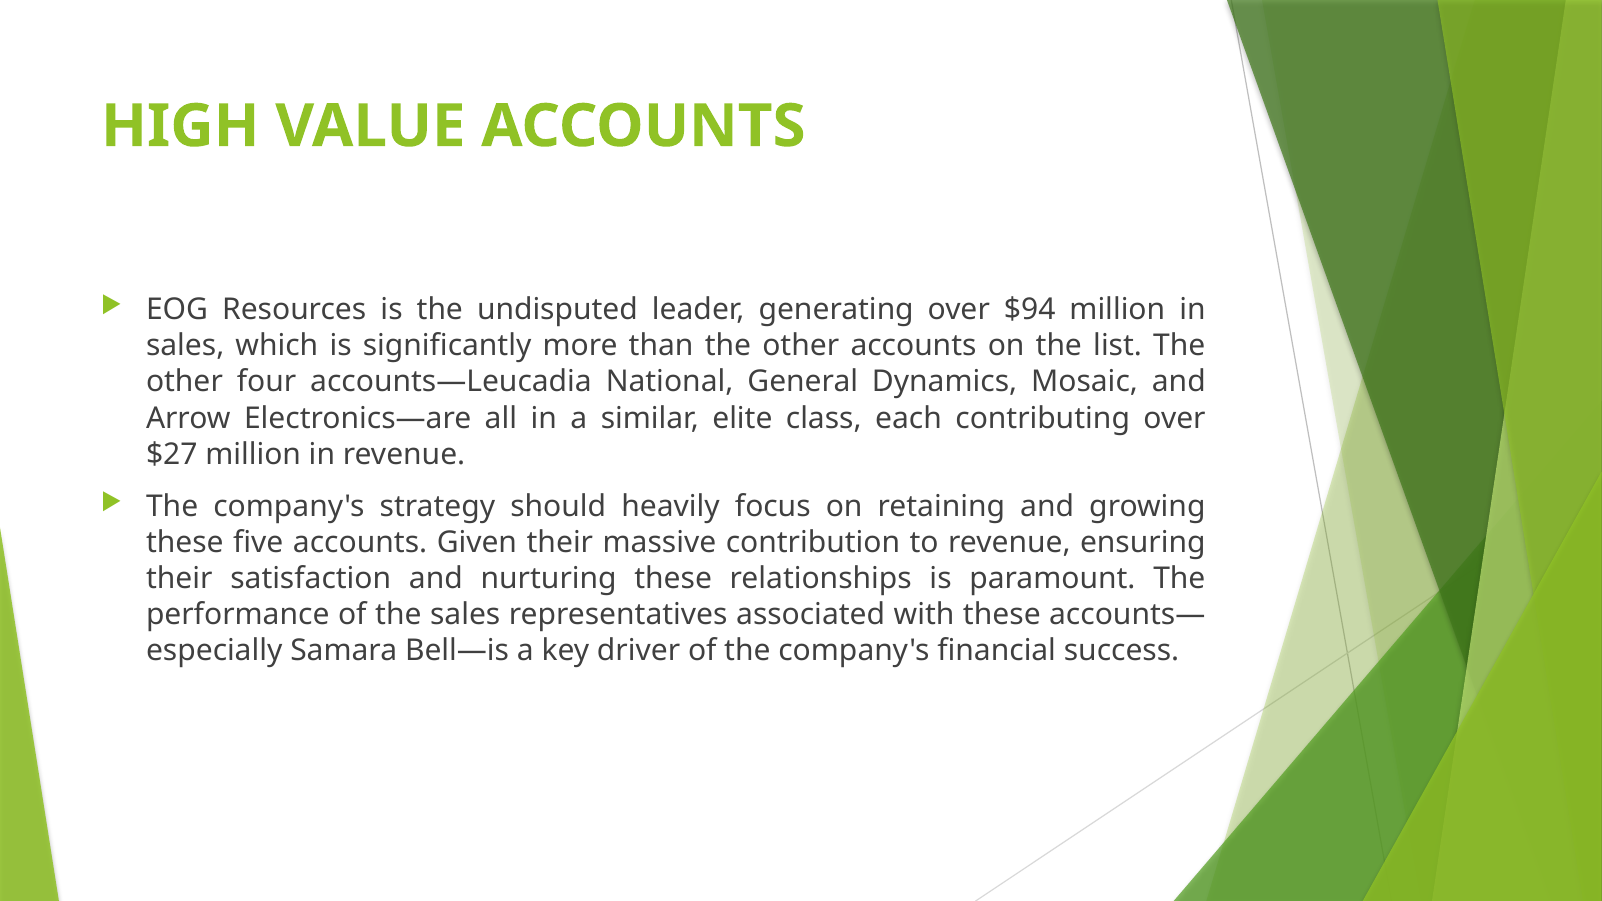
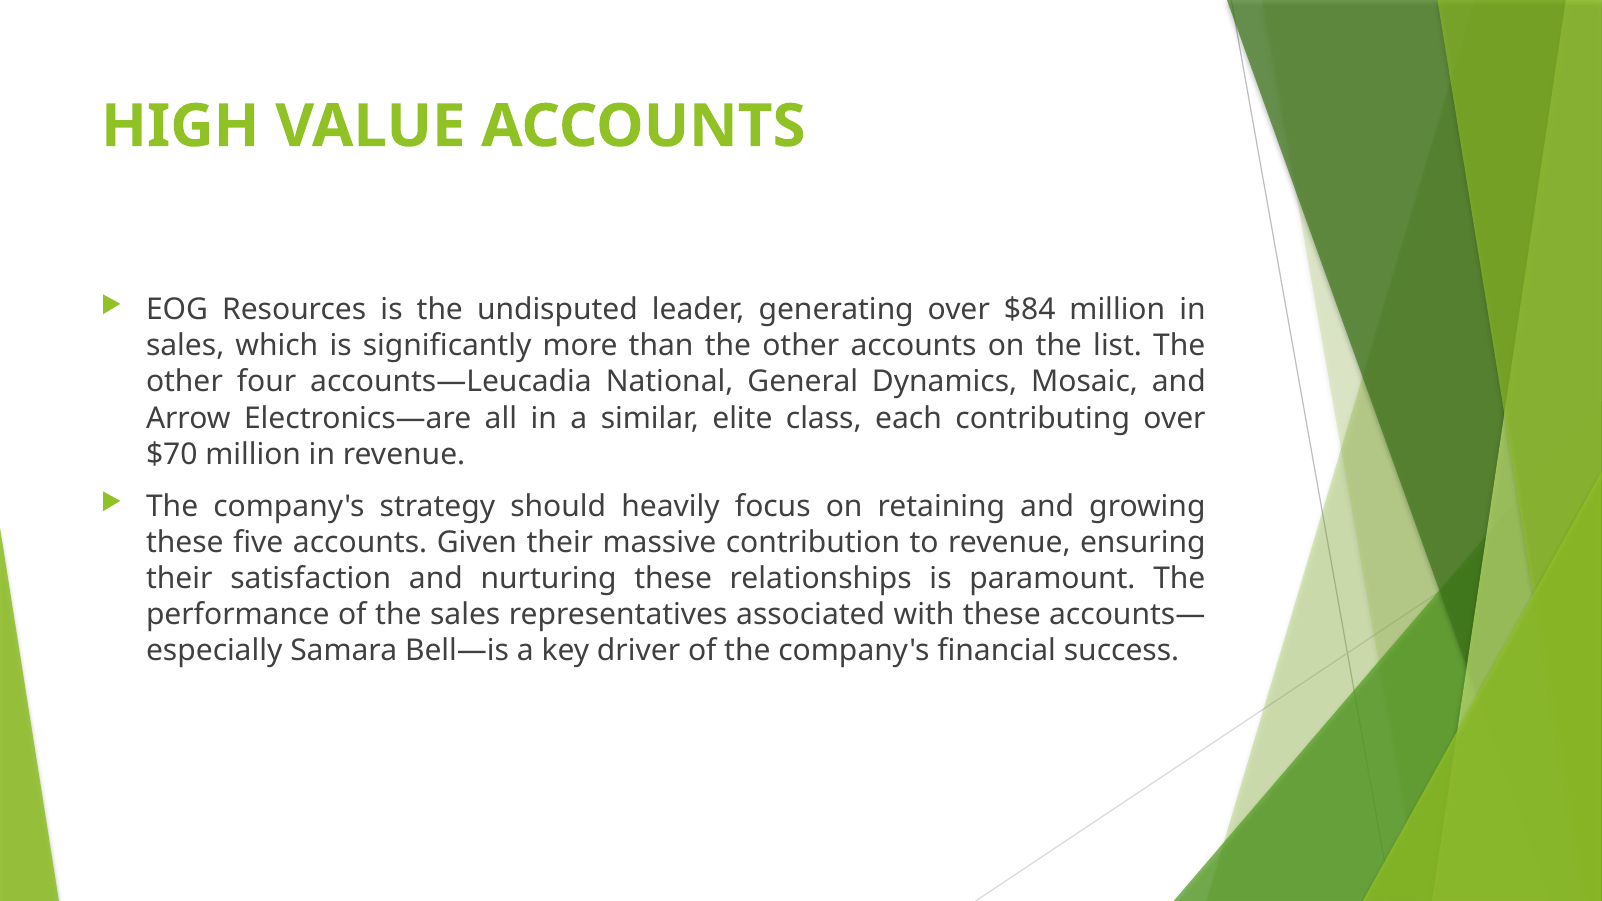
$94: $94 -> $84 (1030, 310)
$27: $27 -> $70 (172, 454)
